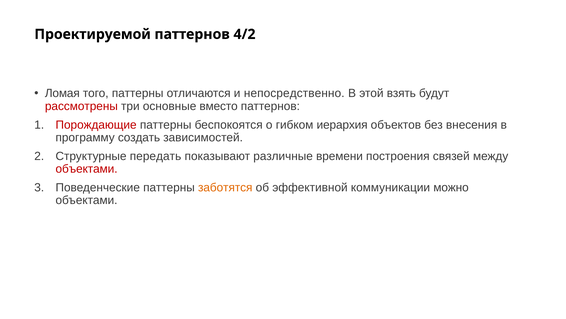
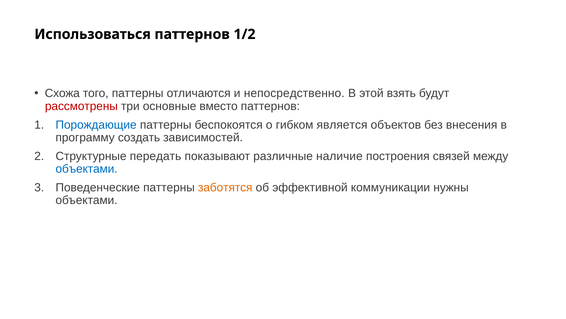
Проектируемой: Проектируемой -> Использоваться (93, 34)
4/2: 4/2 -> 1/2 (245, 34)
Ломая: Ломая -> Схожа (62, 93)
Порождающие colour: red -> blue (96, 125)
иерархия: иерархия -> является (342, 125)
времени: времени -> наличие (339, 156)
объектами colour: red -> blue (87, 169)
можно: можно -> нужны (451, 187)
